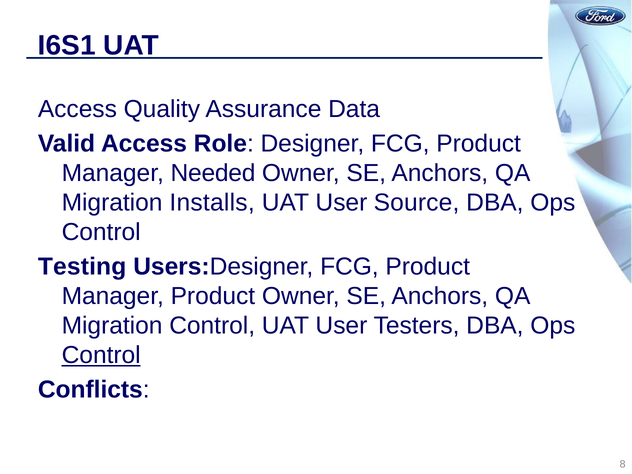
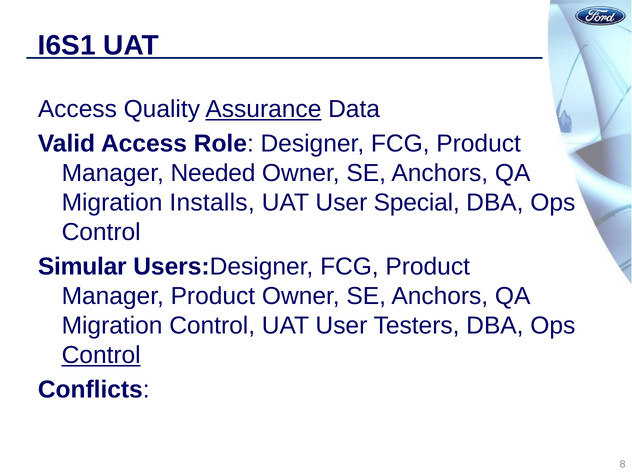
Assurance underline: none -> present (263, 109)
Source: Source -> Special (417, 203)
Testing: Testing -> Simular (82, 267)
